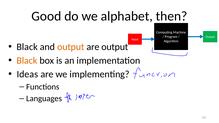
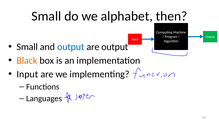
Good: Good -> Small (46, 16)
Black: Black -> Small (27, 47)
output colour: orange -> blue (71, 47)
Ideas: Ideas -> Input (27, 74)
